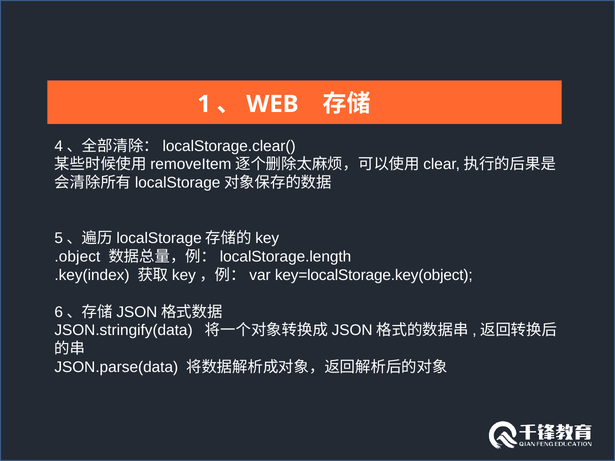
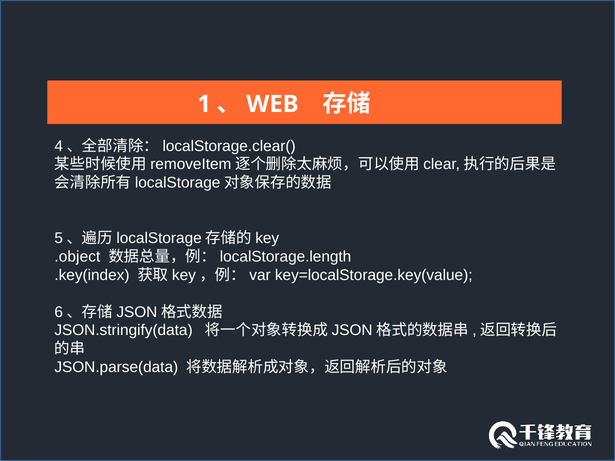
key=localStorage.key(object: key=localStorage.key(object -> key=localStorage.key(value (374, 275)
